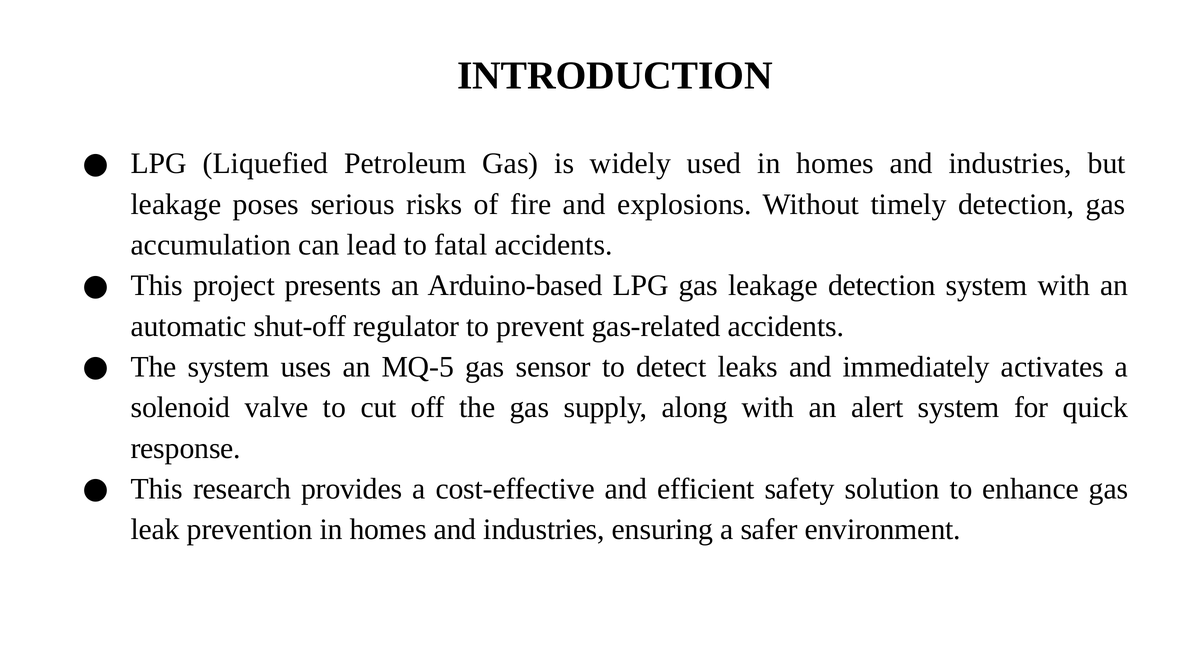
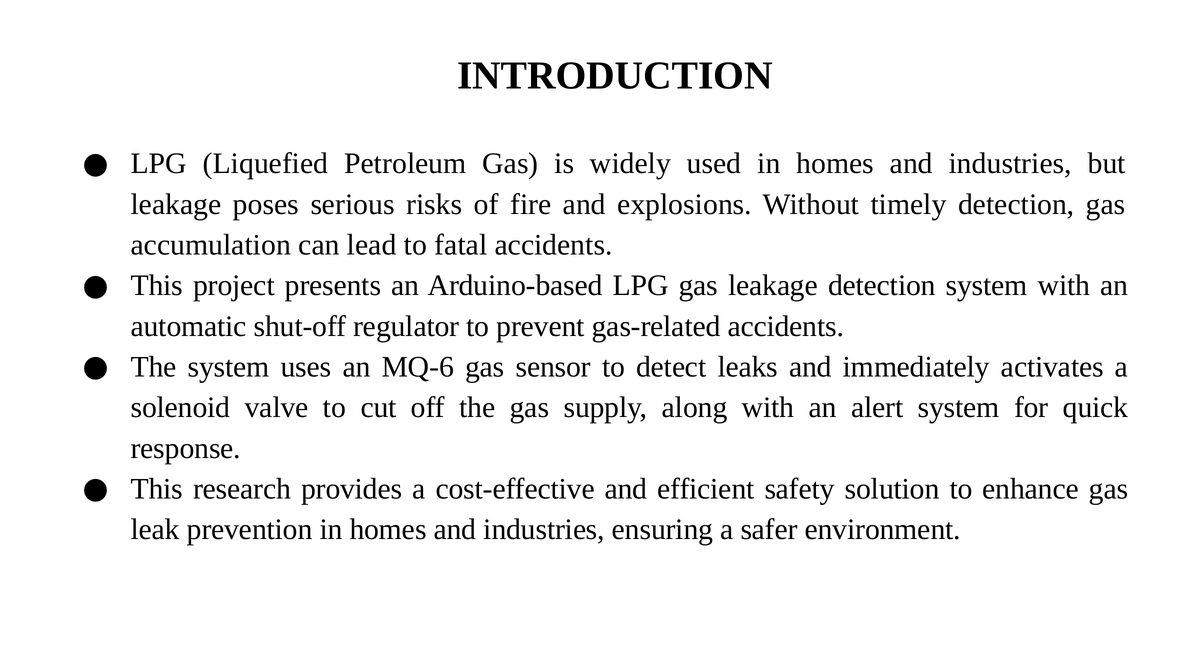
MQ-5: MQ-5 -> MQ-6 (418, 367)
